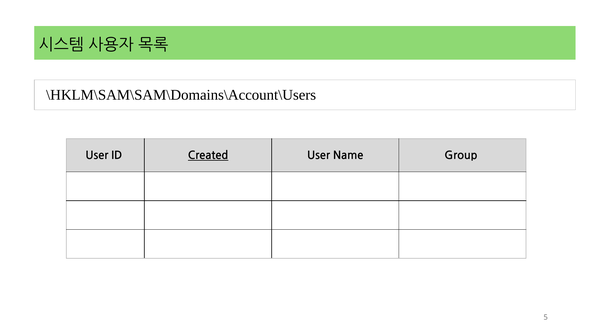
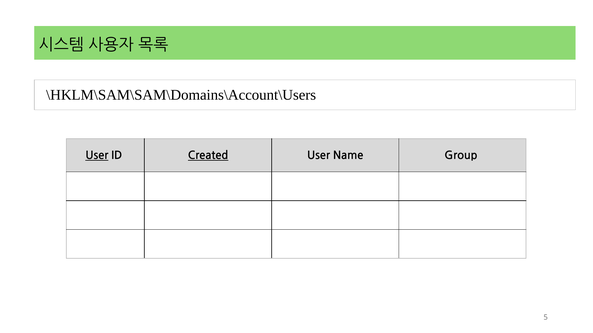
User underline: none -> present (97, 156)
